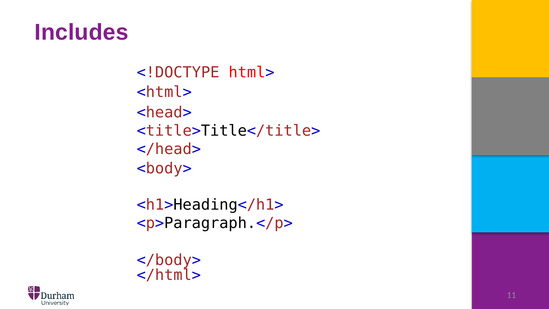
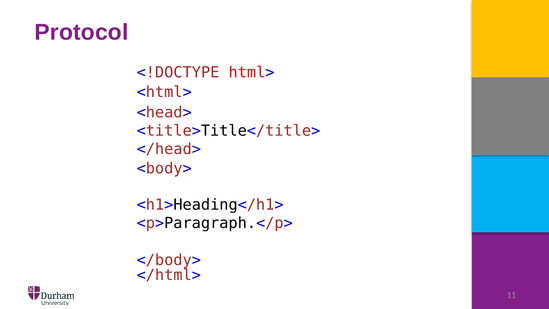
Includes: Includes -> Protocol (81, 32)
